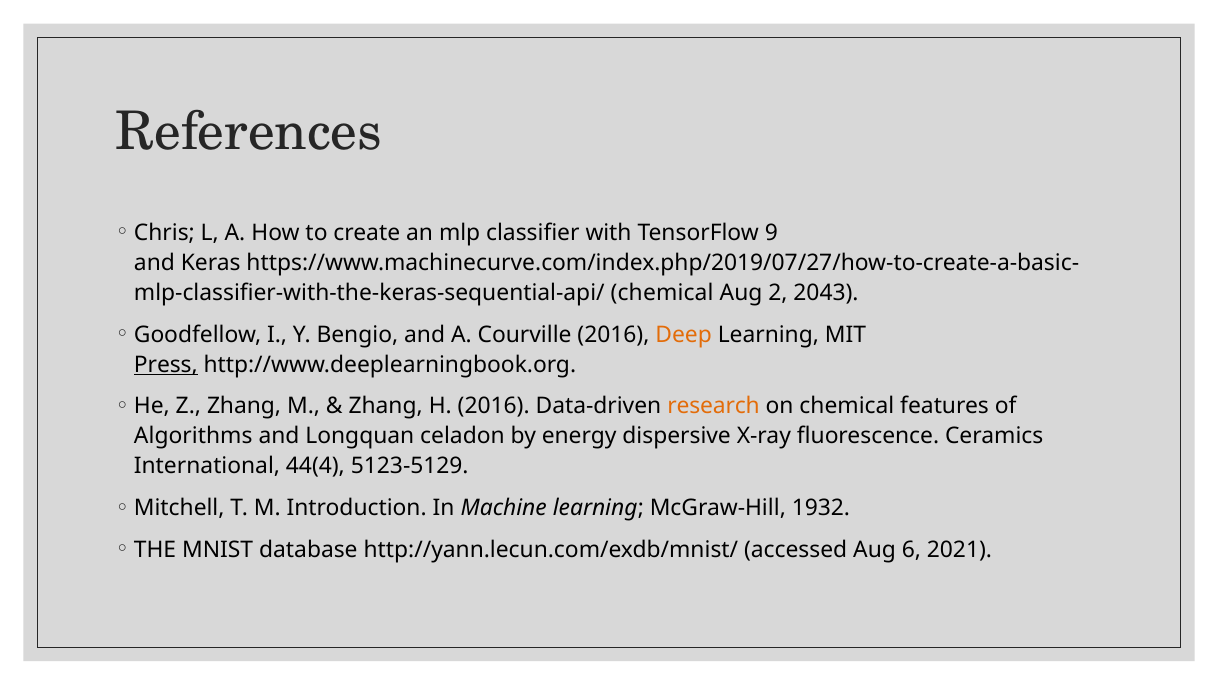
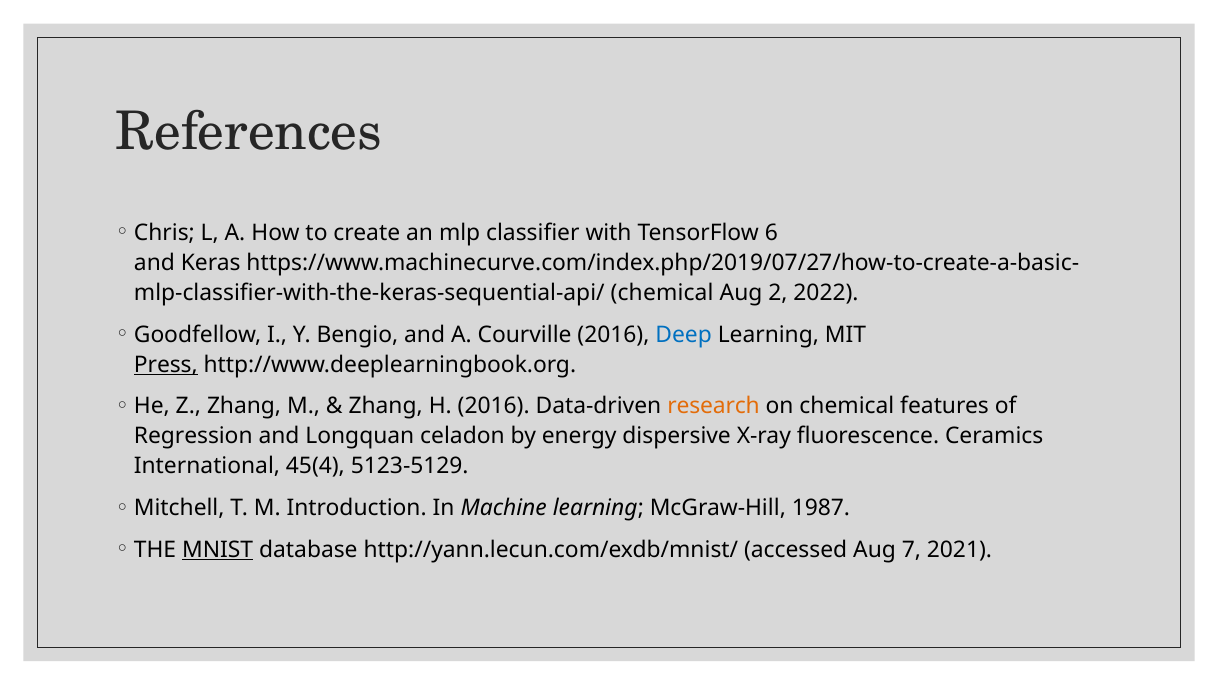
9: 9 -> 6 (771, 233)
2043: 2043 -> 2022 (826, 293)
Deep colour: orange -> blue (684, 335)
Algorithms: Algorithms -> Regression (193, 436)
44(4: 44(4 -> 45(4 (315, 467)
1932: 1932 -> 1987 (821, 508)
MNIST underline: none -> present (218, 550)
6: 6 -> 7 (911, 550)
